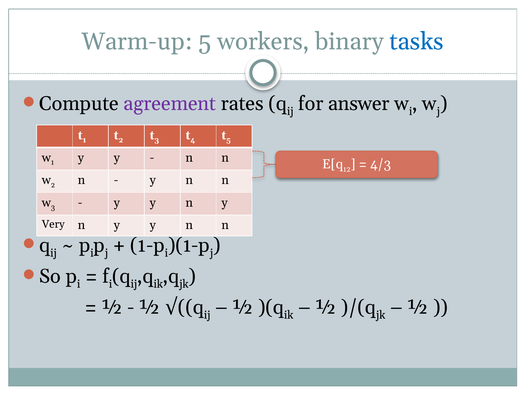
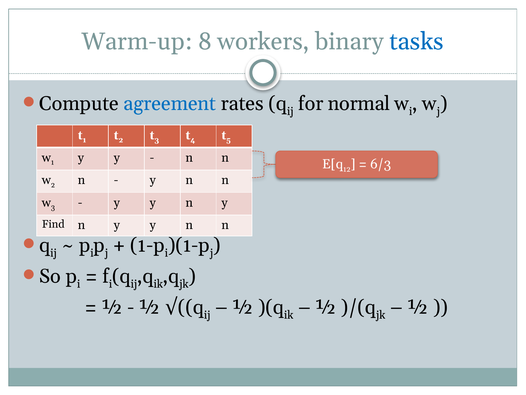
Warm-up 5: 5 -> 8 (205, 41)
agreement colour: purple -> blue (170, 104)
answer: answer -> normal (359, 104)
4/3: 4/3 -> 6/3 (381, 164)
Very: Very -> Find (53, 224)
